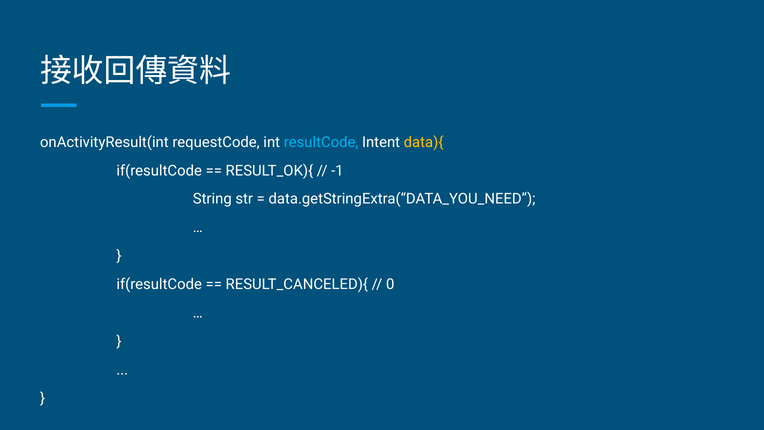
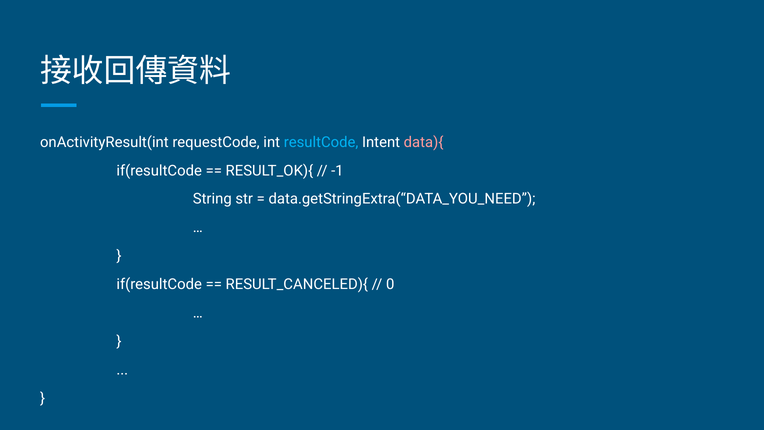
data){ colour: yellow -> pink (424, 142)
